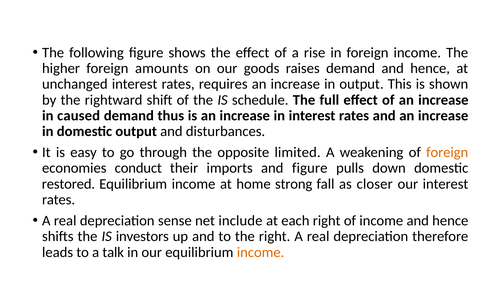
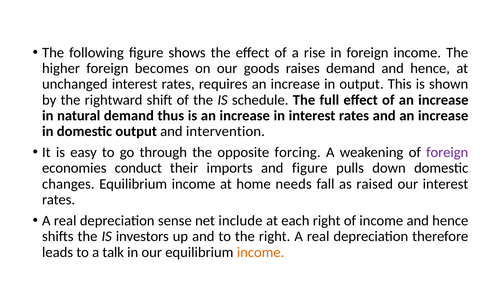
amounts: amounts -> becomes (162, 68)
caused: caused -> natural (79, 116)
disturbances: disturbances -> intervention (225, 132)
limited: limited -> forcing (298, 153)
foreign colour: orange -> purple (447, 153)
restored: restored -> changes (68, 184)
strong: strong -> needs (294, 184)
closer: closer -> raised (375, 184)
